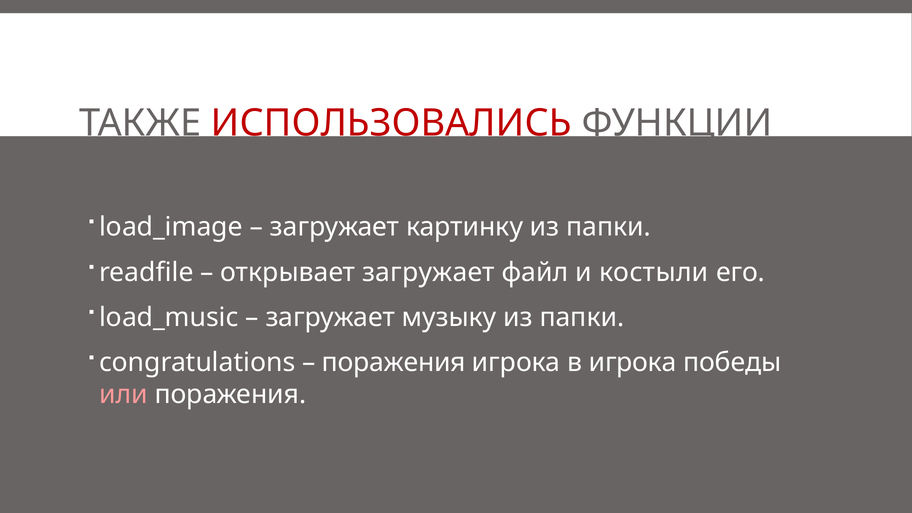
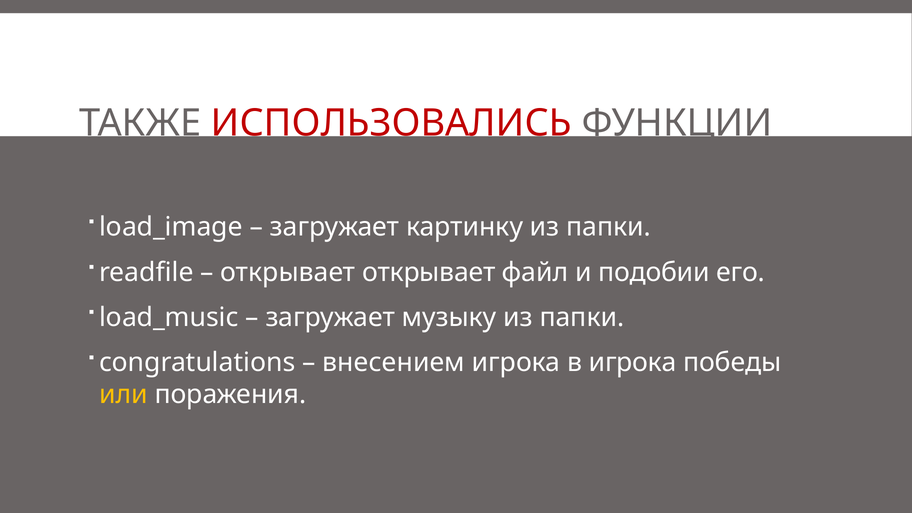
открывает загружает: загружает -> открывает (429, 272)
костыли: костыли -> подобии (654, 272)
поражения: поражения -> внесением (394, 363)
или colour: pink -> yellow (123, 395)
